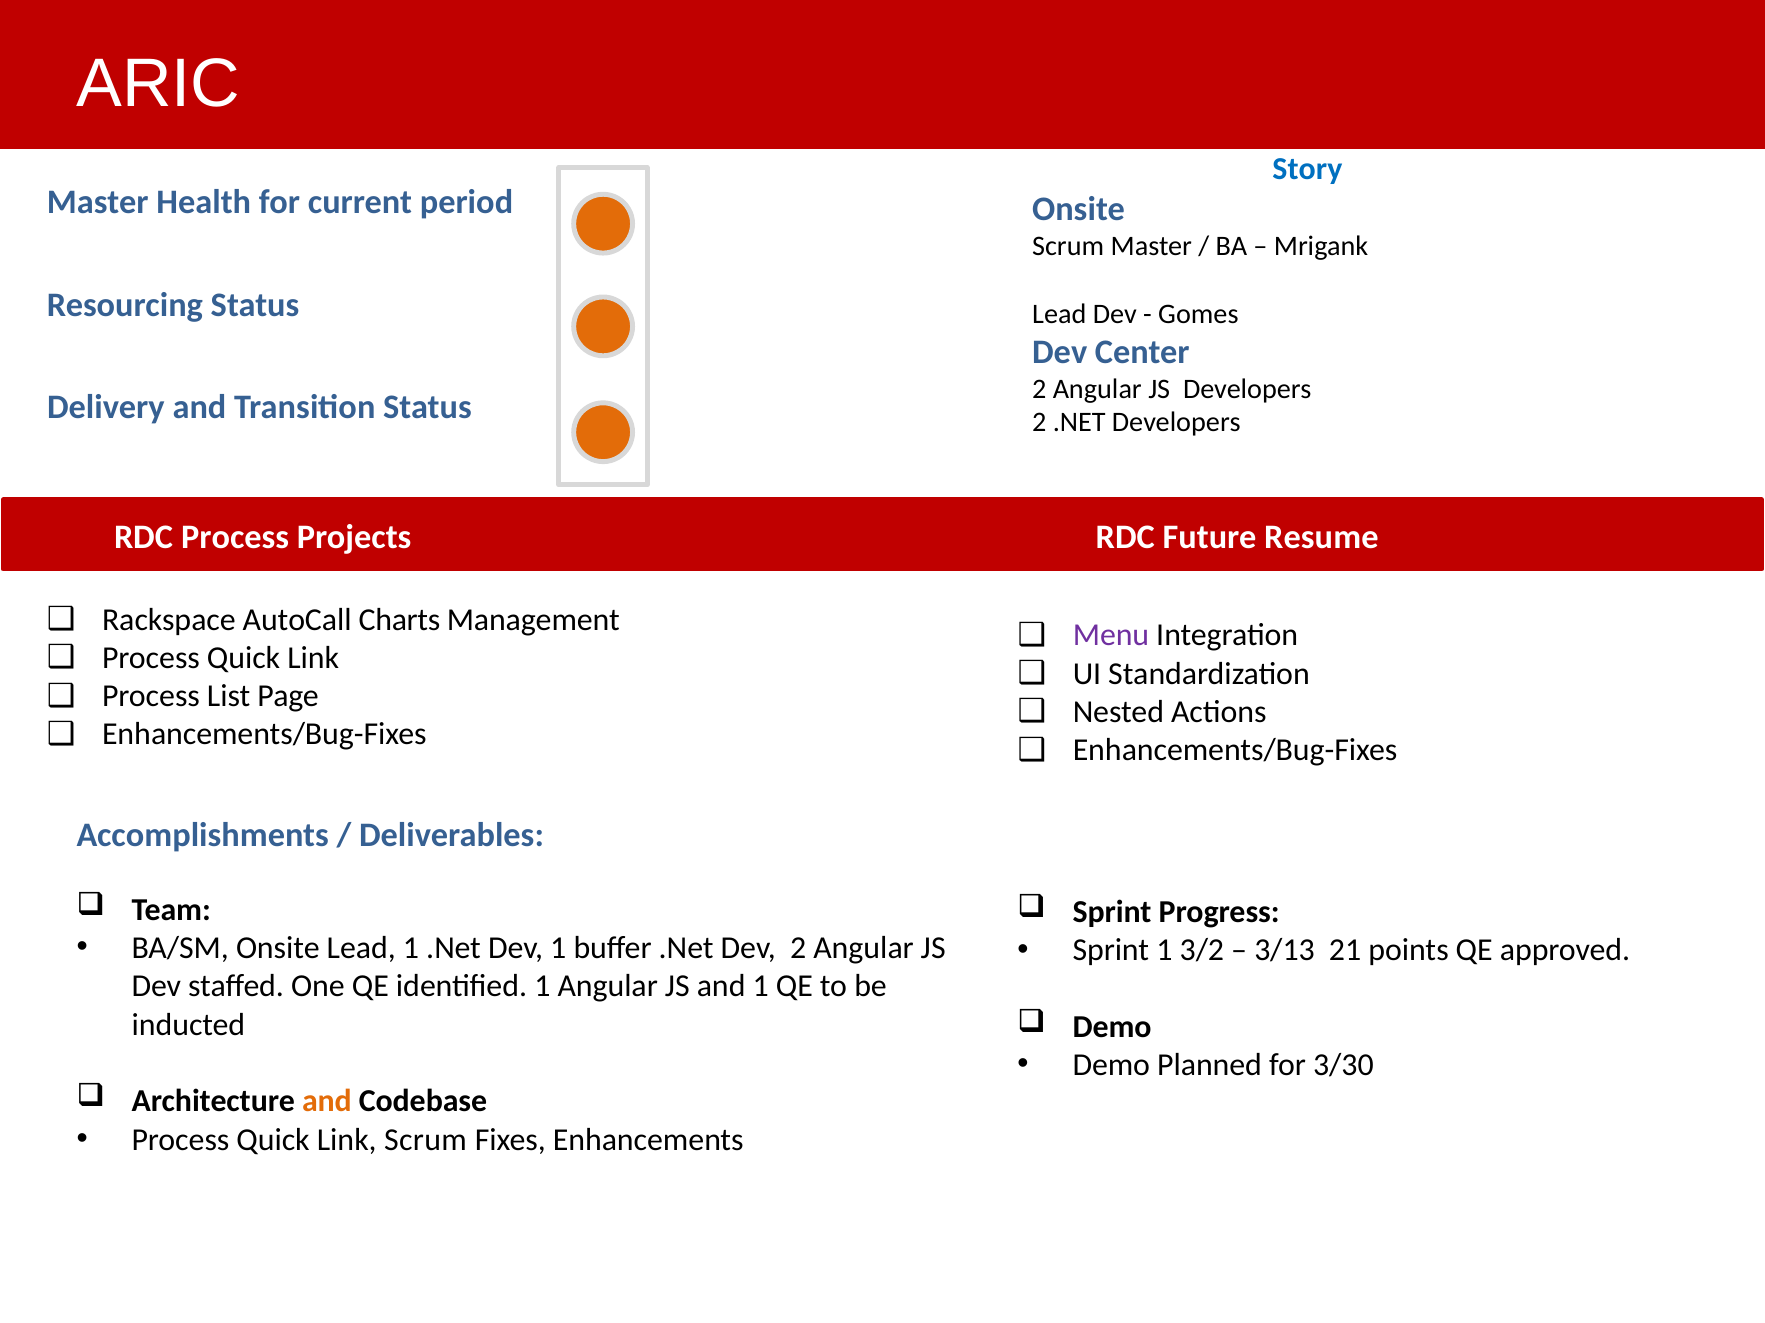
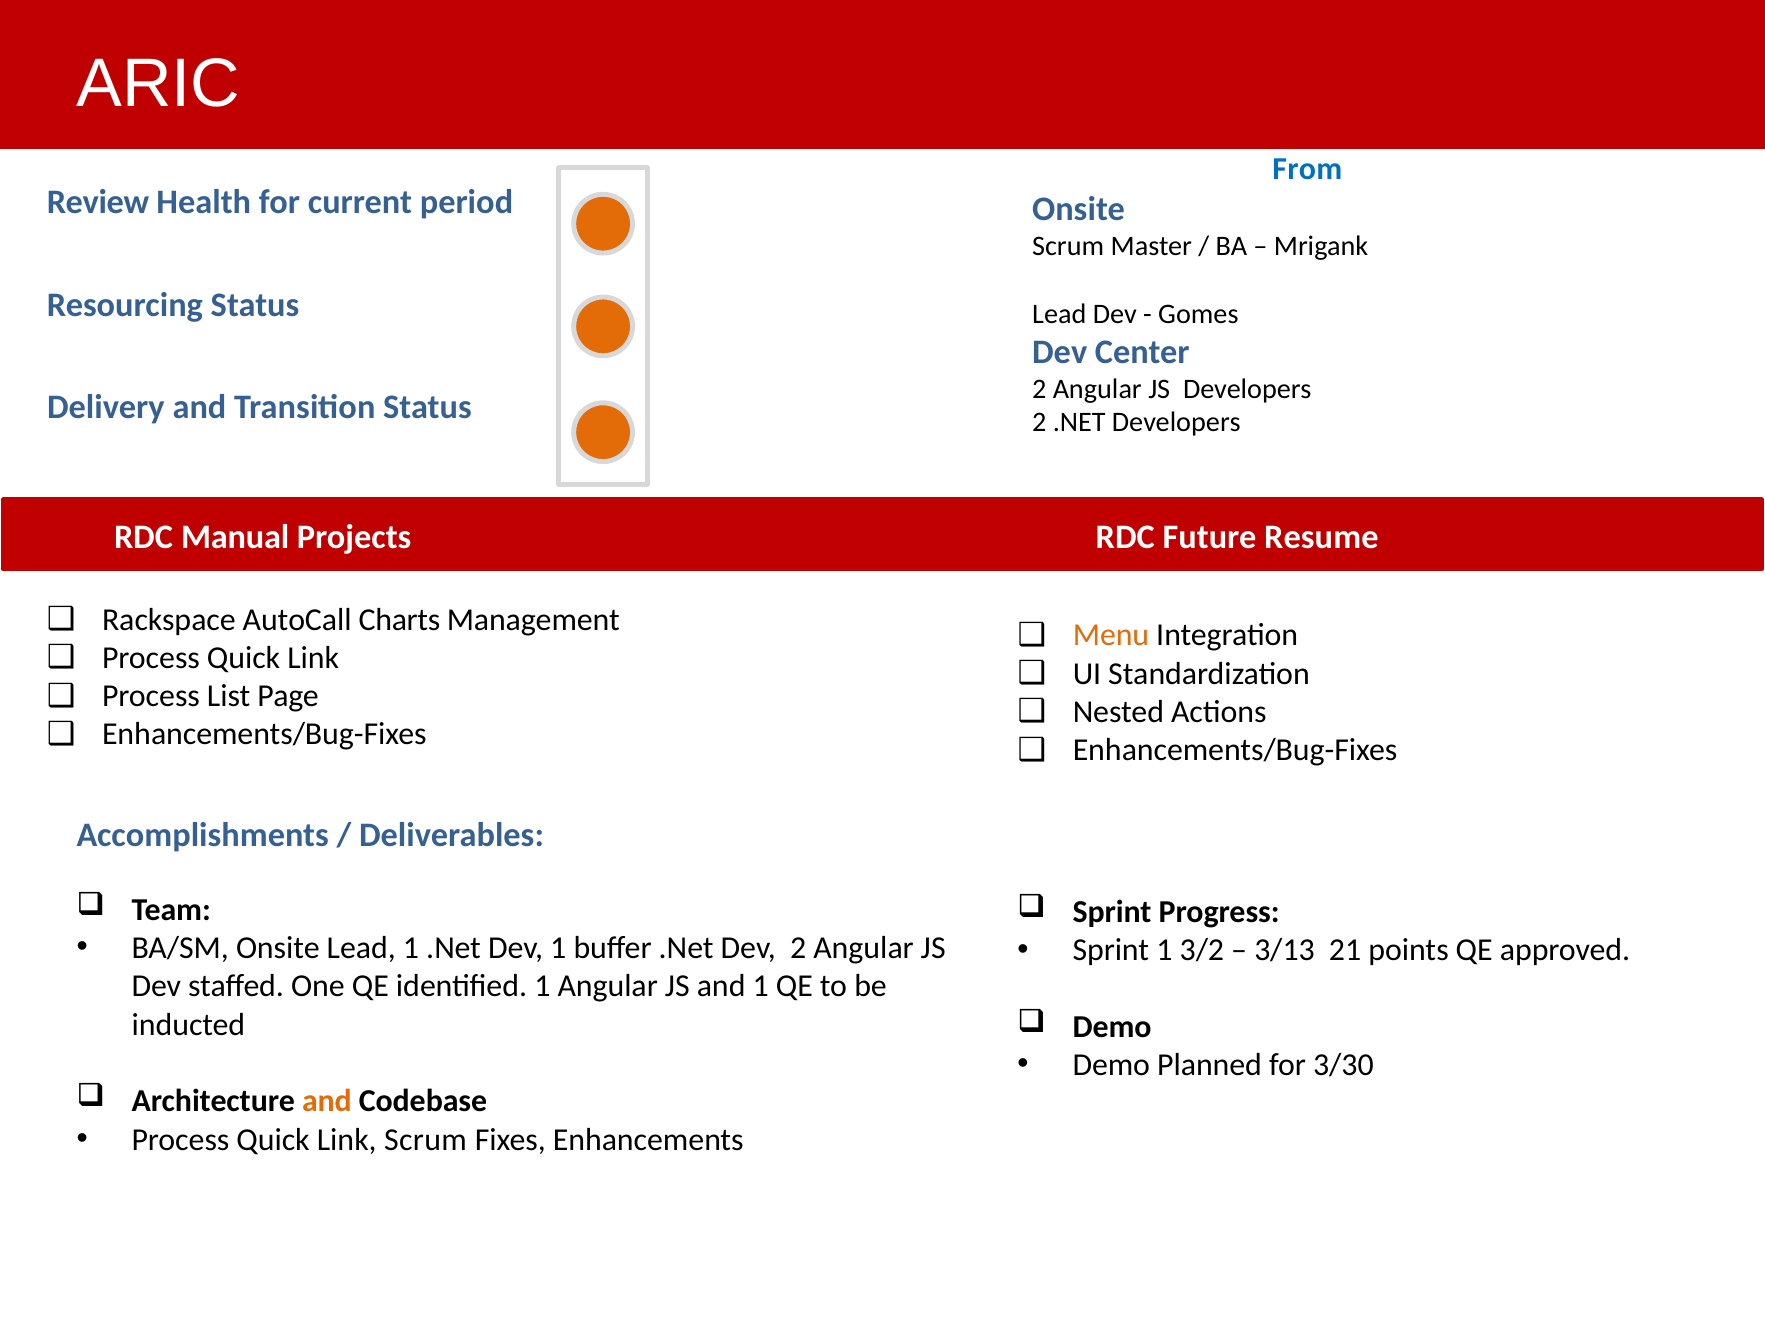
Story: Story -> From (1307, 169)
Master: Master -> Review (98, 202)
RDC Process: Process -> Manual (235, 537)
Menu colour: purple -> orange (1111, 636)
